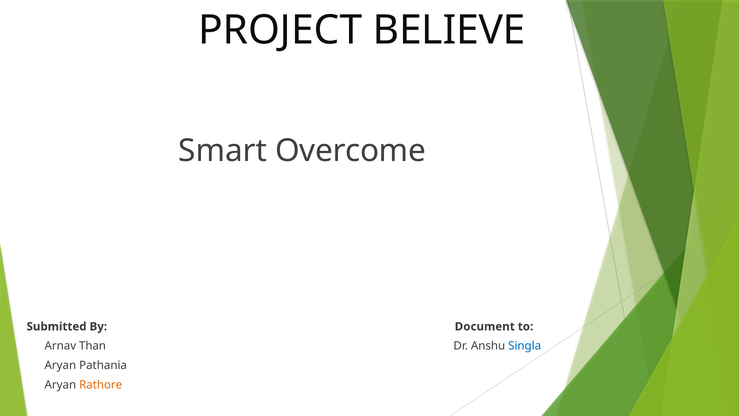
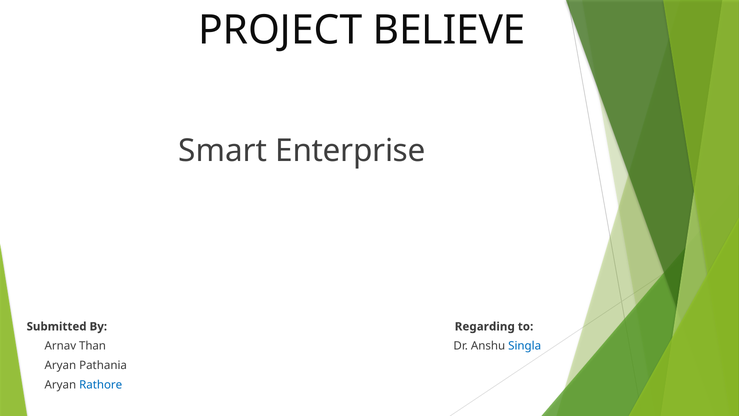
Overcome: Overcome -> Enterprise (350, 151)
Document: Document -> Regarding (485, 326)
Rathore colour: orange -> blue (101, 385)
